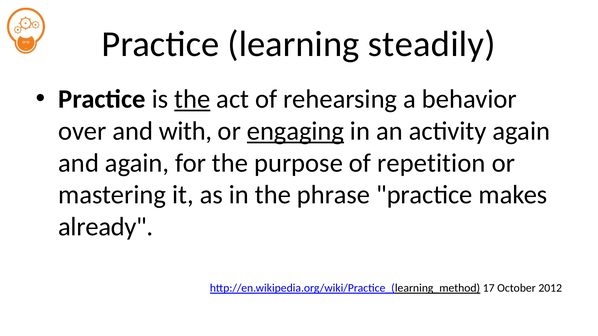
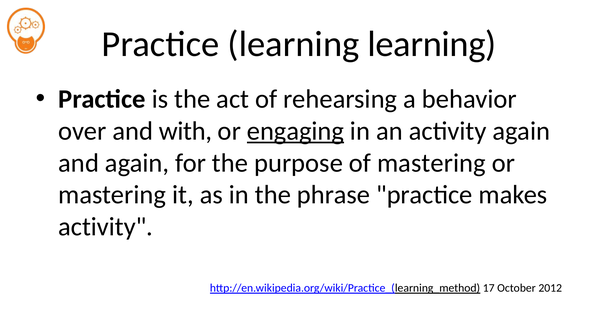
learning steadily: steadily -> learning (432, 44)
the underline: present -> none (192, 99)
of repetition: repetition -> mastering (431, 163)
already: already -> activity (106, 227)
